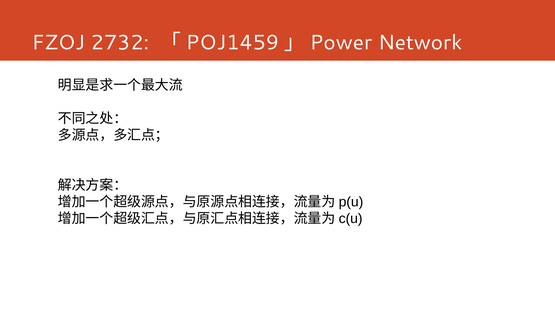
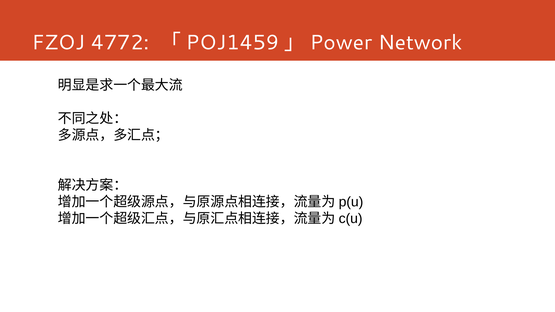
2732: 2732 -> 4772 (120, 43)
